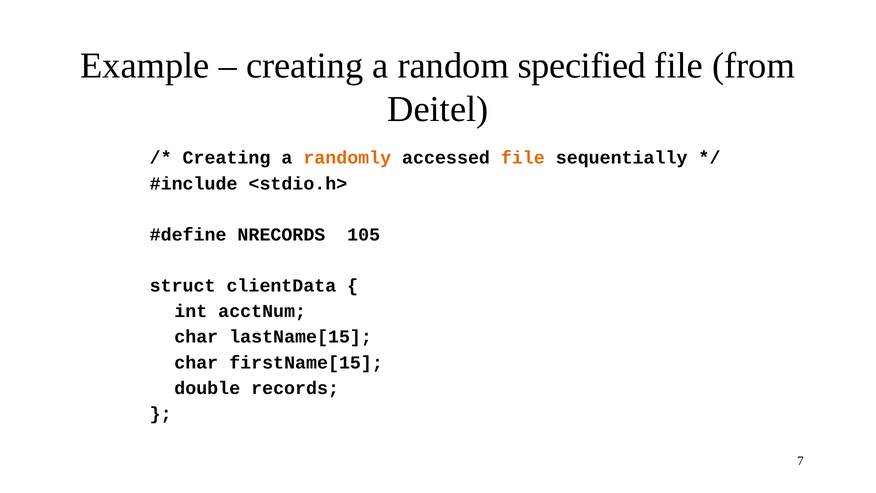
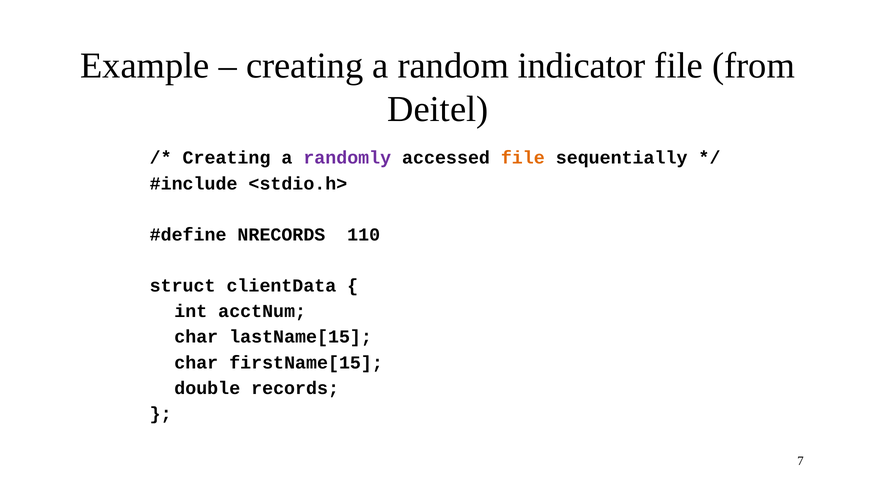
specified: specified -> indicator (582, 66)
randomly colour: orange -> purple (347, 158)
105: 105 -> 110 (364, 235)
